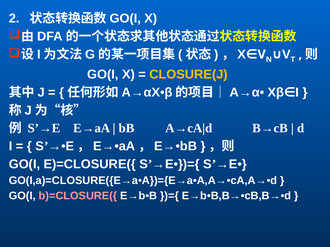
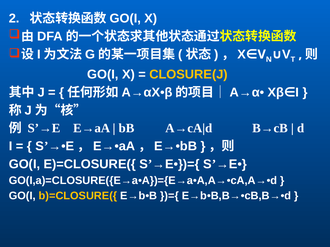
b)=CLOSURE({ colour: pink -> yellow (78, 196)
